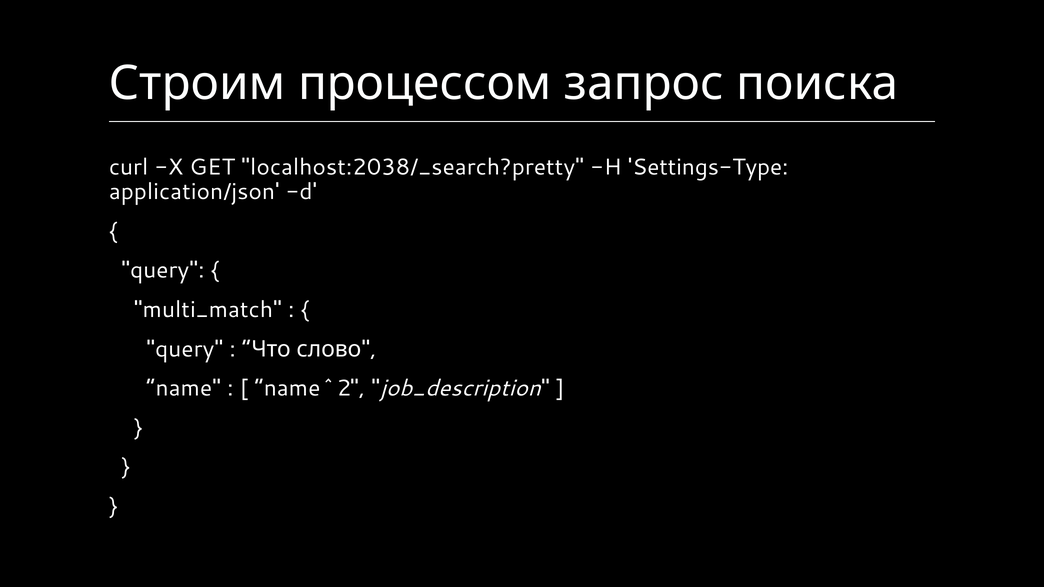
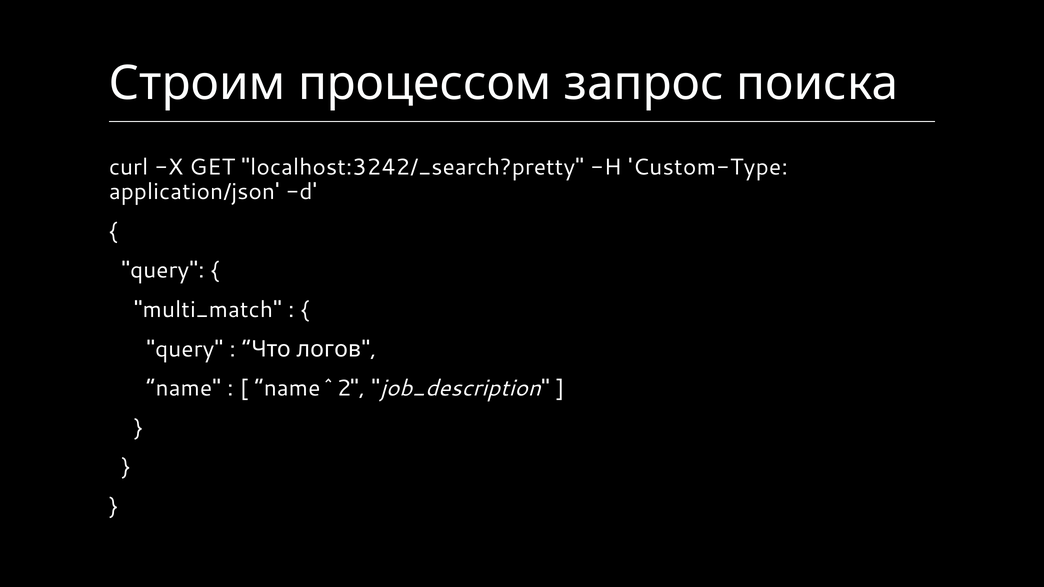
localhost:2038/_search?pretty: localhost:2038/_search?pretty -> localhost:3242/_search?pretty (413, 167)
Settings-Type: Settings-Type -> Custom-Type (708, 167)
слово: слово -> логов (329, 349)
